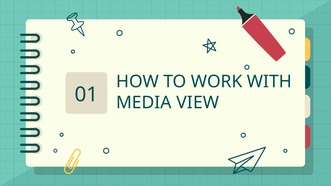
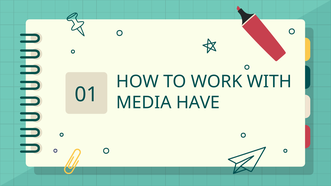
VIEW: VIEW -> HAVE (198, 103)
